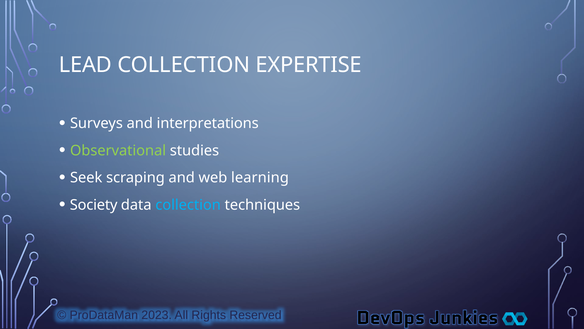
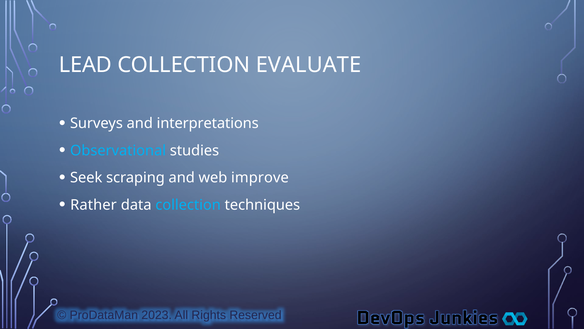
EXPERTISE: EXPERTISE -> EVALUATE (309, 65)
Observational colour: light green -> light blue (118, 150)
learning: learning -> improve (260, 177)
Society: Society -> Rather (93, 205)
